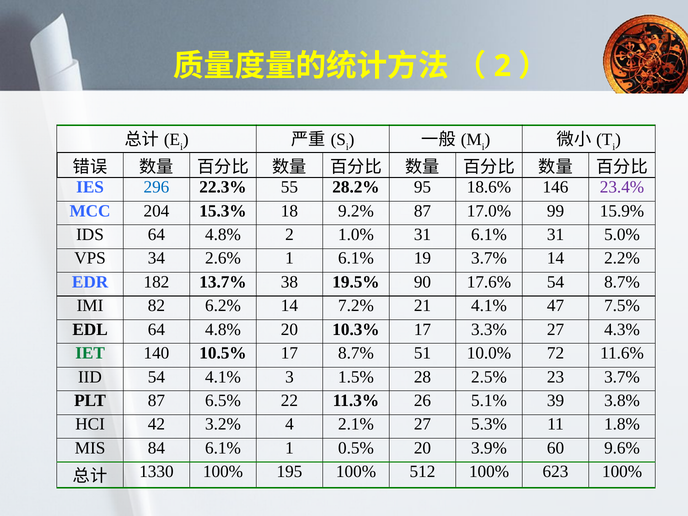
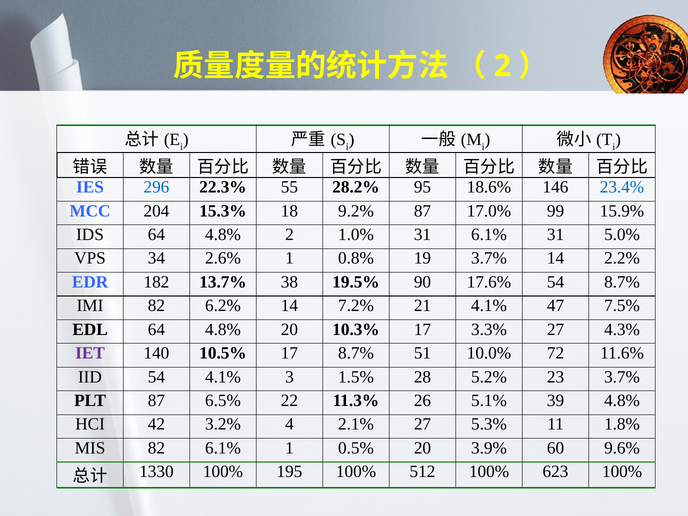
23.4% colour: purple -> blue (622, 187)
1 6.1%: 6.1% -> 0.8% (356, 258)
IET colour: green -> purple (90, 353)
2.5%: 2.5% -> 5.2% (489, 377)
39 3.8%: 3.8% -> 4.8% (622, 401)
MIS 84: 84 -> 82 (156, 448)
